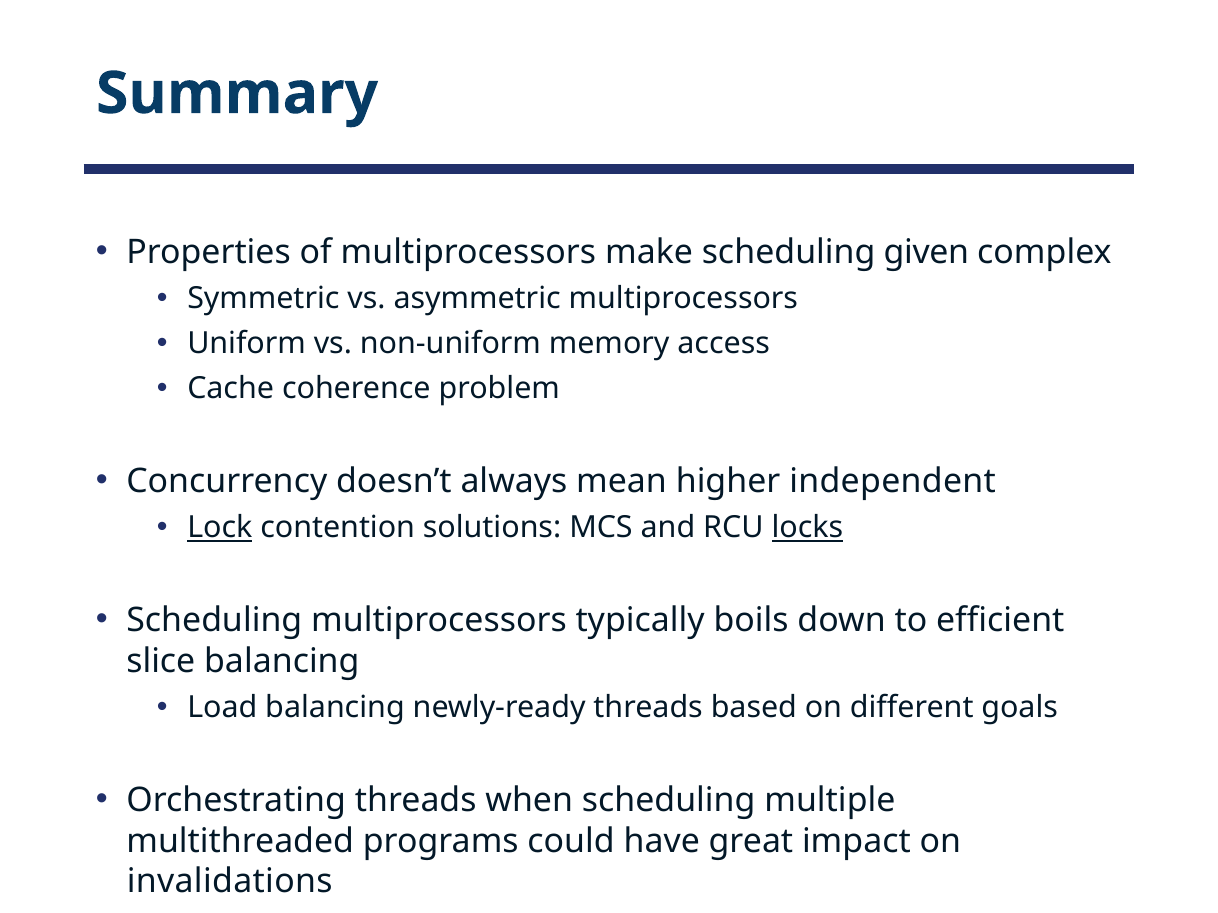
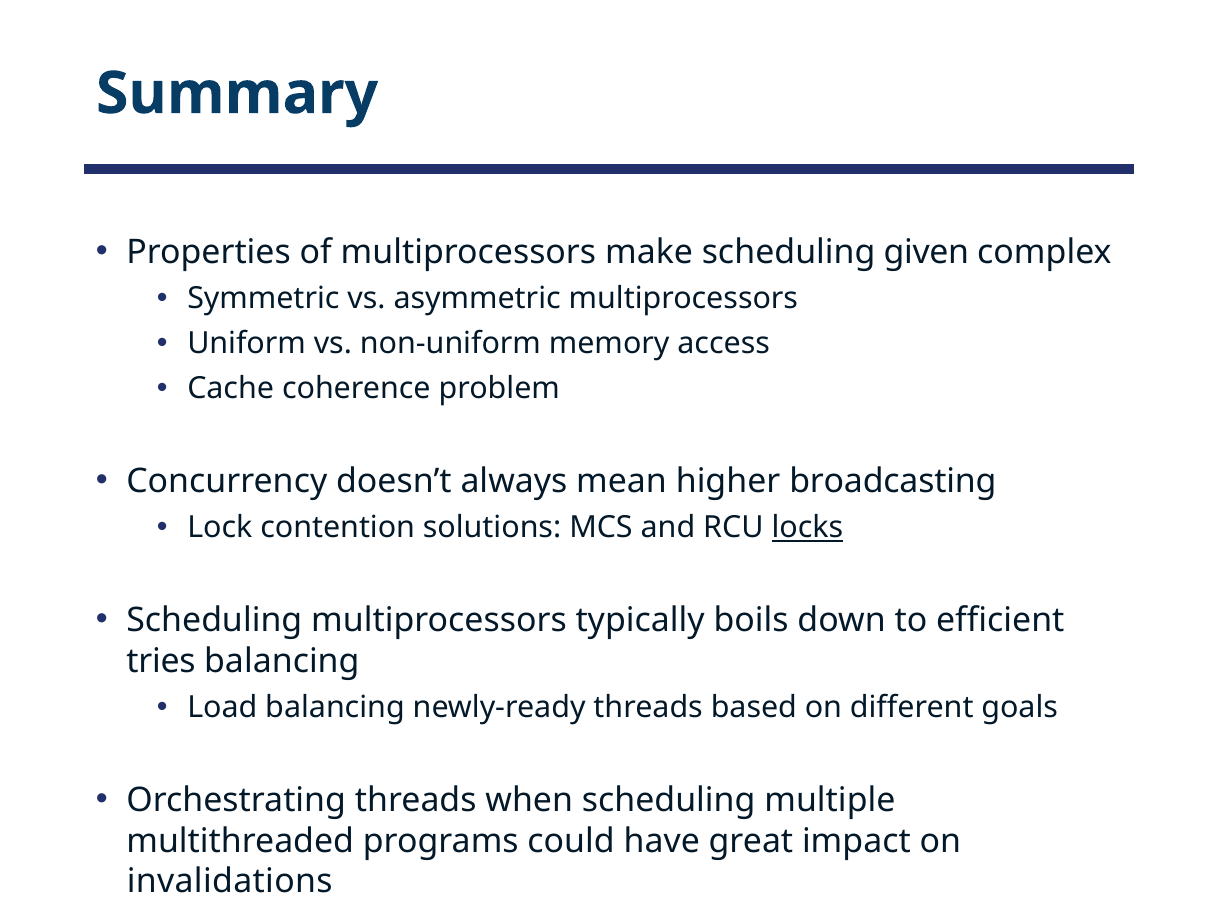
independent: independent -> broadcasting (893, 481)
Lock underline: present -> none (220, 528)
slice: slice -> tries (161, 661)
